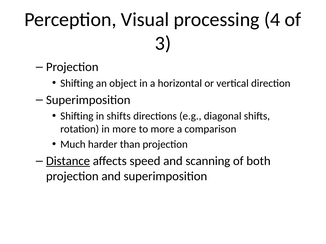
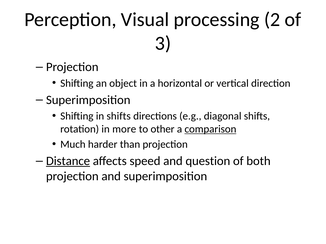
4: 4 -> 2 (272, 20)
to more: more -> other (163, 129)
comparison underline: none -> present (210, 129)
scanning: scanning -> question (208, 161)
